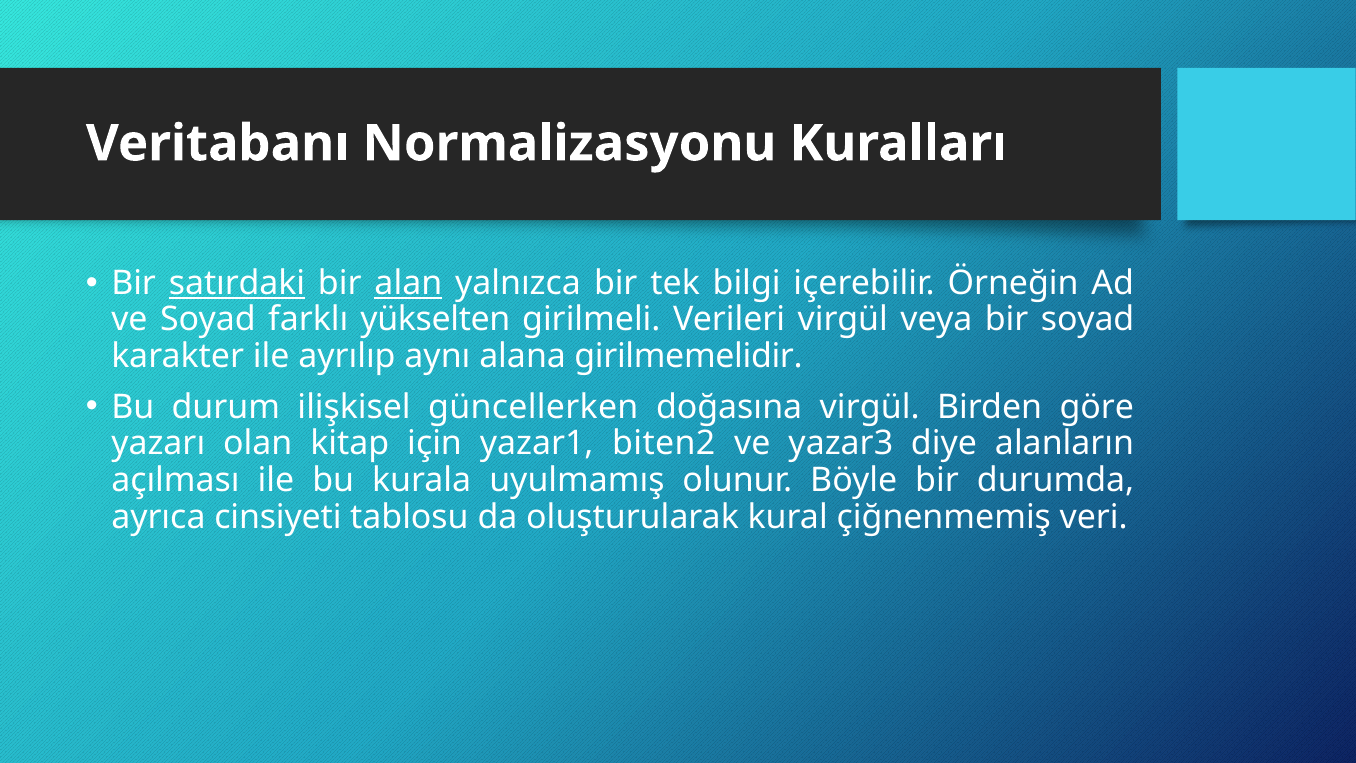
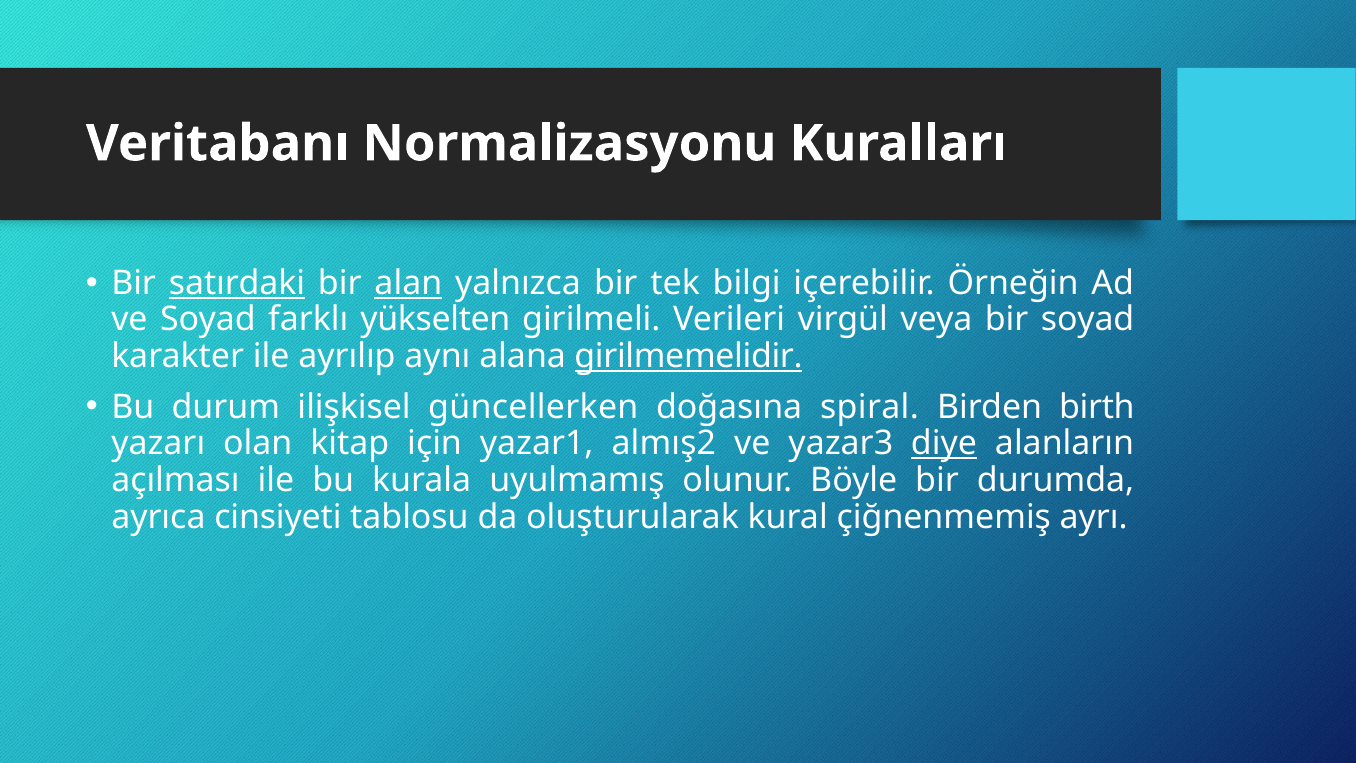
girilmemelidir underline: none -> present (689, 356)
doğasına virgül: virgül -> spiral (870, 407)
göre: göre -> birth (1097, 407)
biten2: biten2 -> almış2 (664, 444)
diye underline: none -> present (944, 444)
veri: veri -> ayrı (1094, 517)
